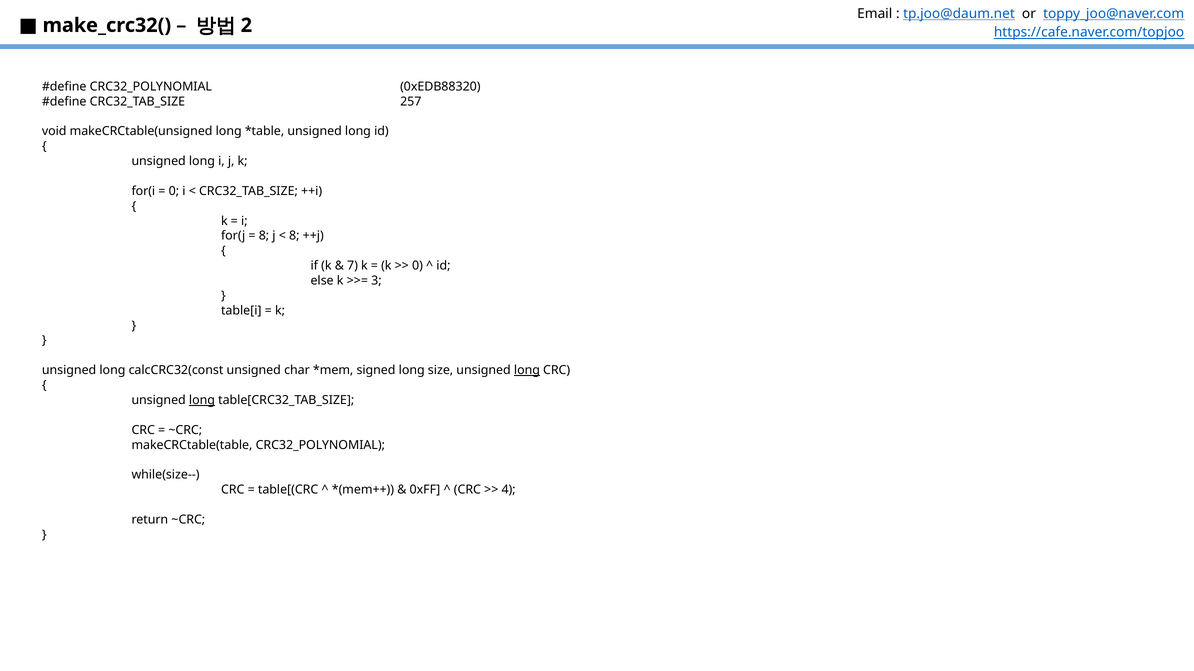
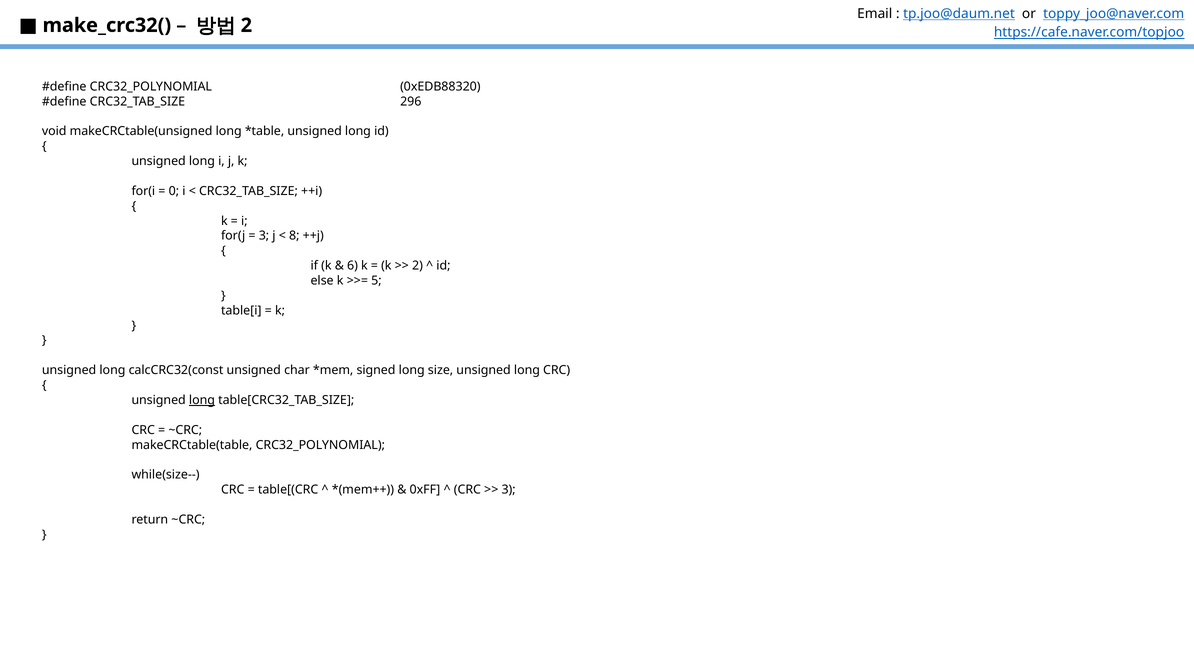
257: 257 -> 296 (411, 102)
8: 8 -> 3 (264, 236)
7: 7 -> 6 (352, 266)
0: 0 -> 2 (417, 266)
3: 3 -> 5 (376, 281)
long underline: present -> none (527, 371)
4: 4 -> 3 (509, 490)
